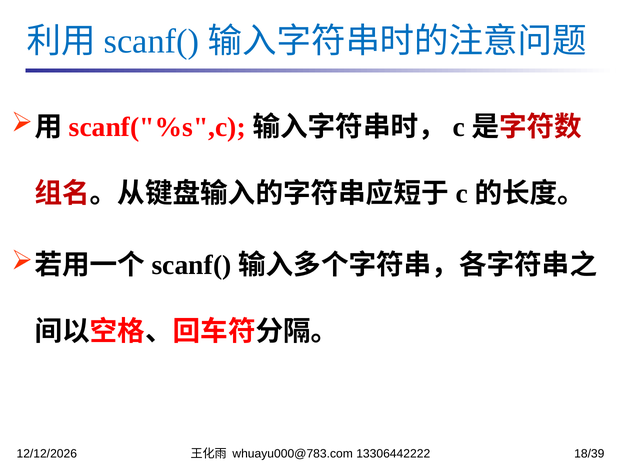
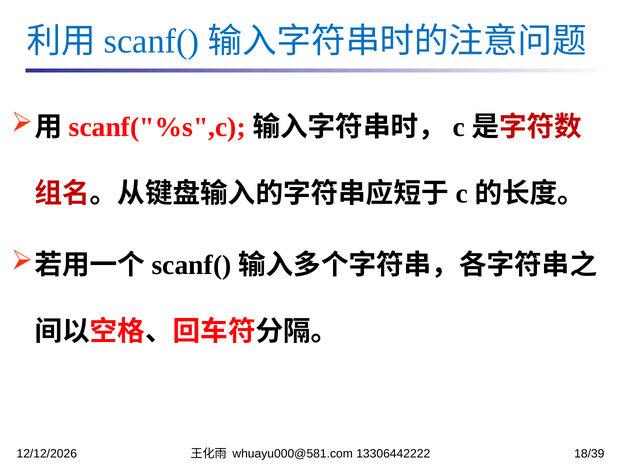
whuayu000@783.com: whuayu000@783.com -> whuayu000@581.com (293, 453)
